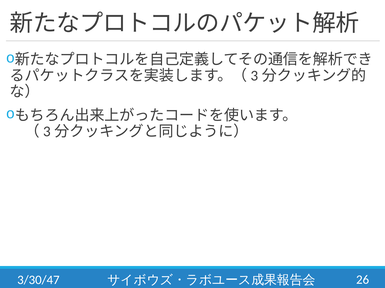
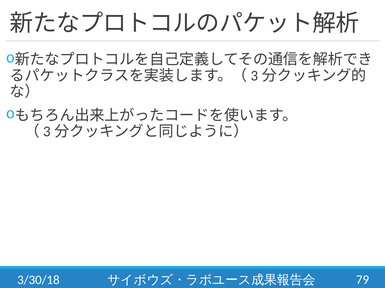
3/30/47: 3/30/47 -> 3/30/18 (38, 281)
26: 26 -> 79 (363, 280)
